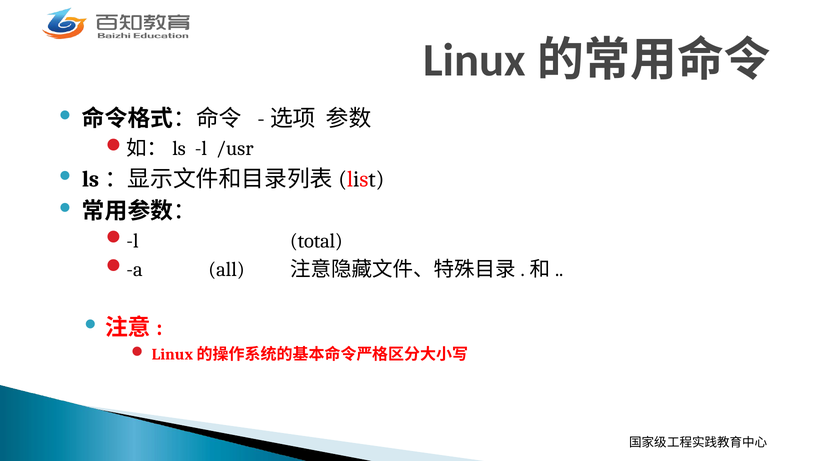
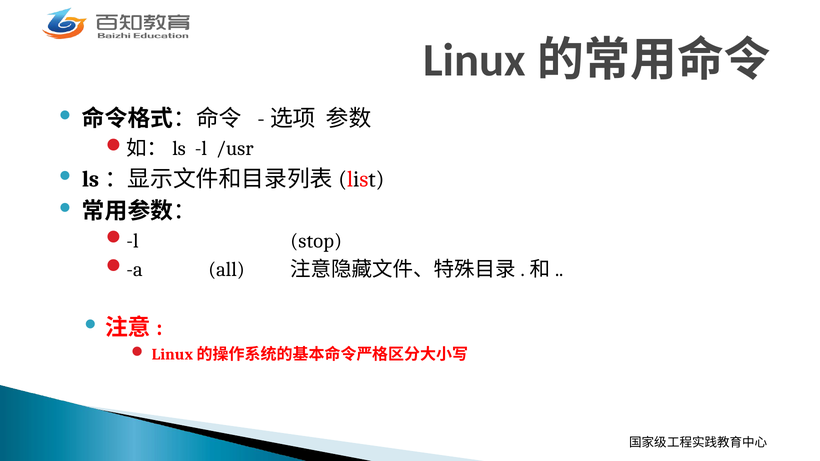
total: total -> stop (316, 241)
